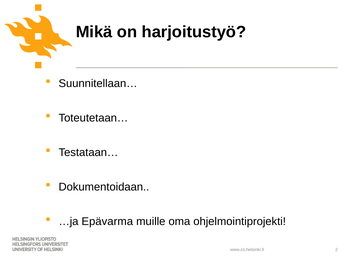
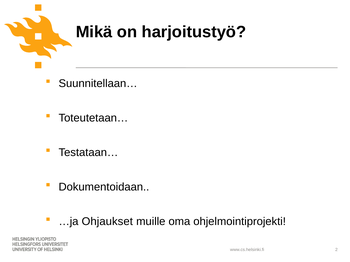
Epävarma: Epävarma -> Ohjaukset (107, 222)
